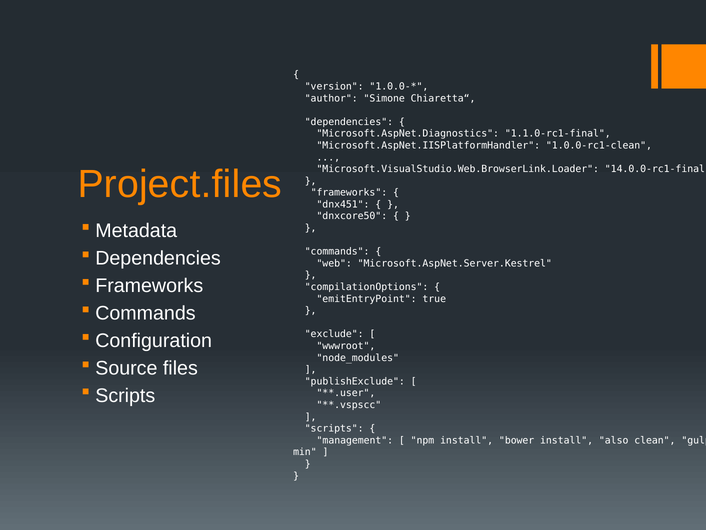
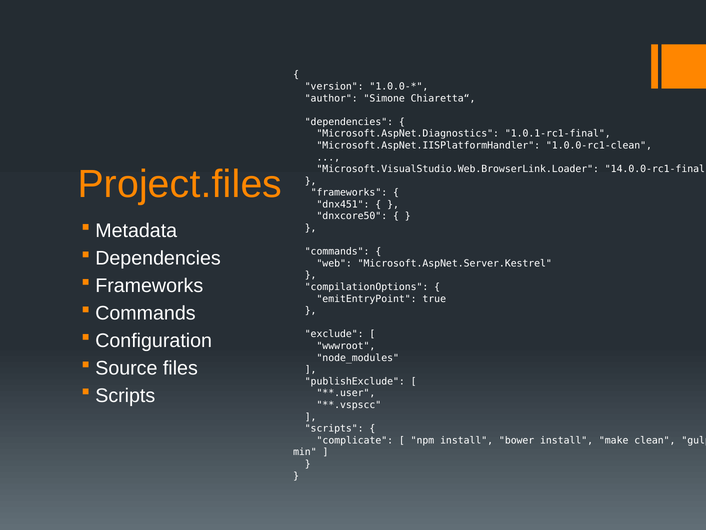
1.1.0-rc1-final: 1.1.0-rc1-final -> 1.0.1-rc1-final (558, 134)
management: management -> complicate (355, 440)
also: also -> make (614, 440)
